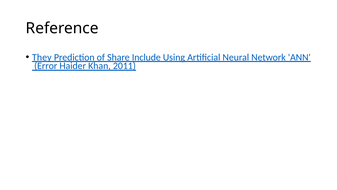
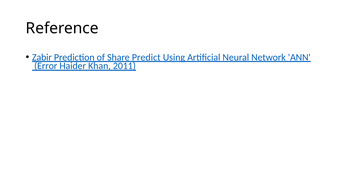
They: They -> Zabir (42, 57)
Include: Include -> Predict (146, 57)
